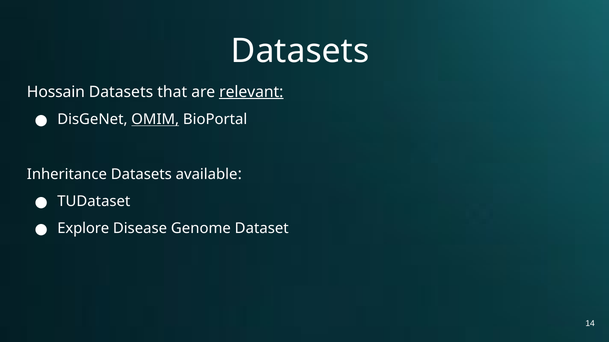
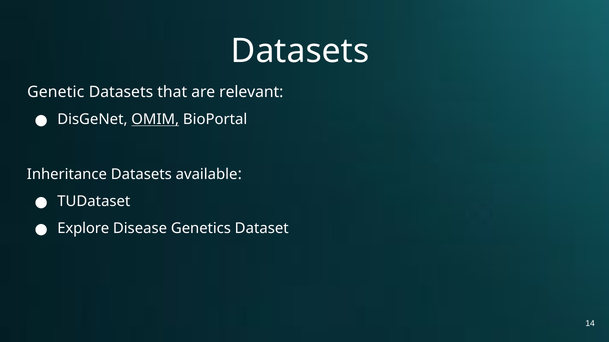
Hossain: Hossain -> Genetic (56, 92)
relevant underline: present -> none (251, 92)
Genome: Genome -> Genetics (201, 229)
